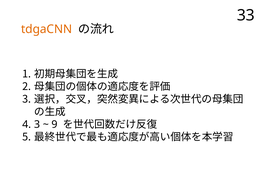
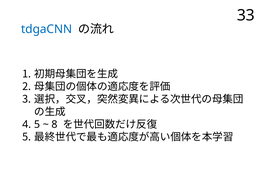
tdgaCNN colour: orange -> blue (47, 29)
3: 3 -> 5 (37, 124)
9: 9 -> 8 (55, 124)
